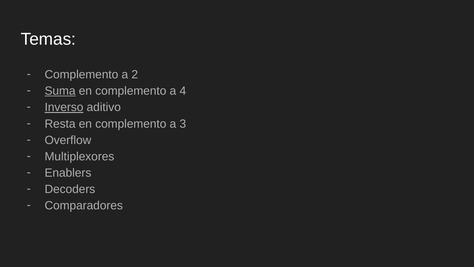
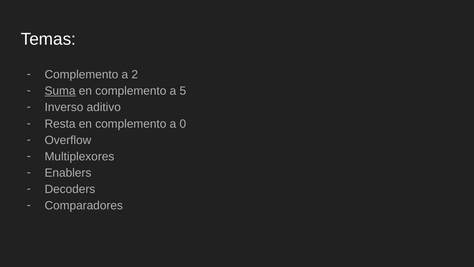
4: 4 -> 5 (183, 91)
Inverso underline: present -> none (64, 107)
3: 3 -> 0 (183, 124)
